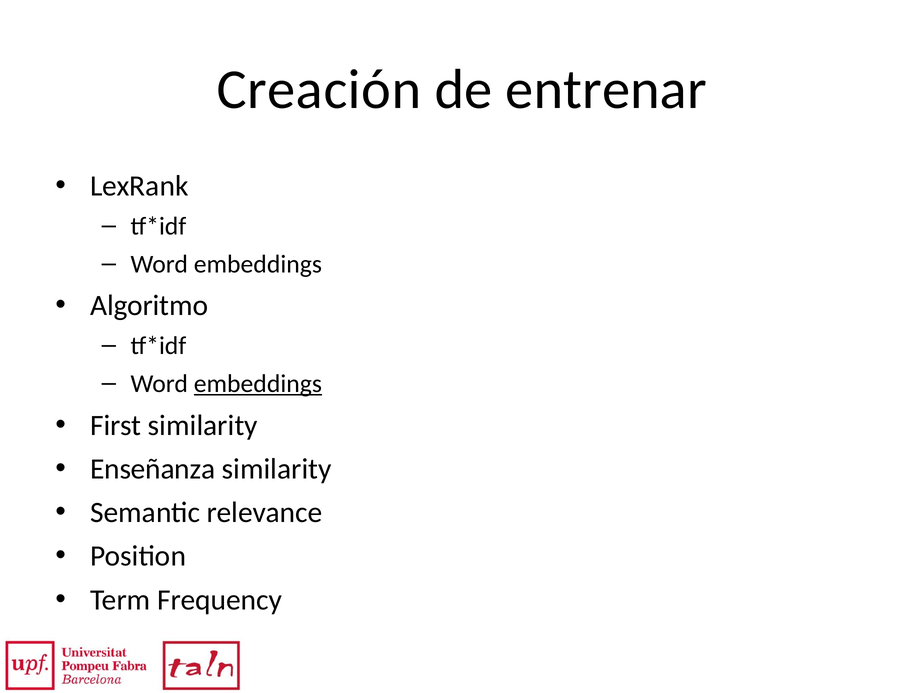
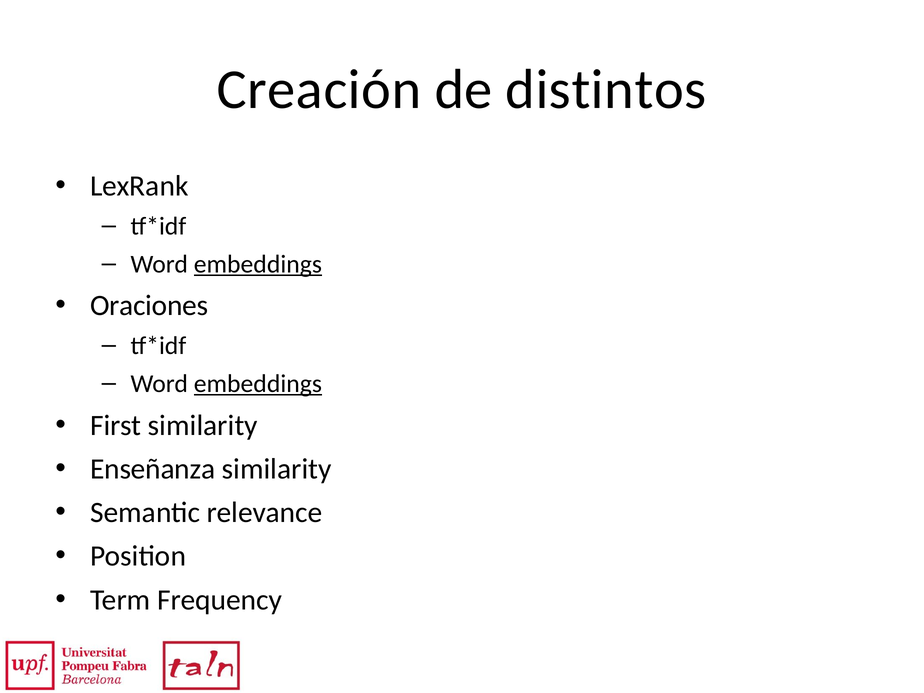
entrenar: entrenar -> distintos (606, 89)
embeddings underline: none -> present (258, 264)
Algoritmo: Algoritmo -> Oraciones (149, 306)
